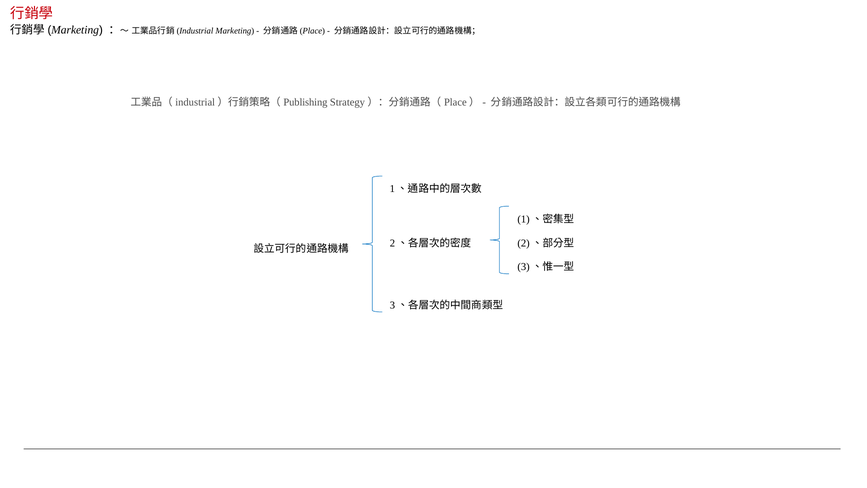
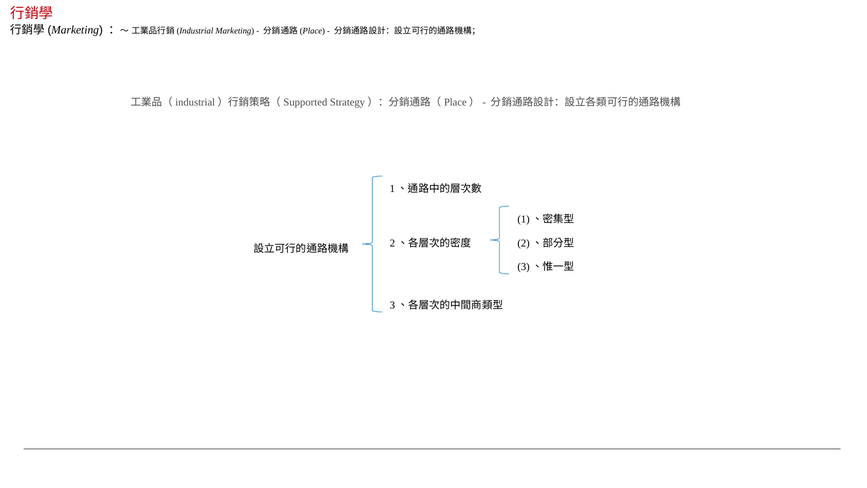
Publishing: Publishing -> Supported (305, 102)
